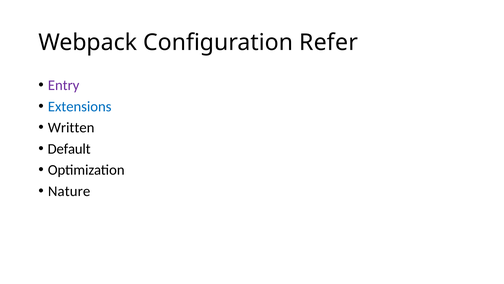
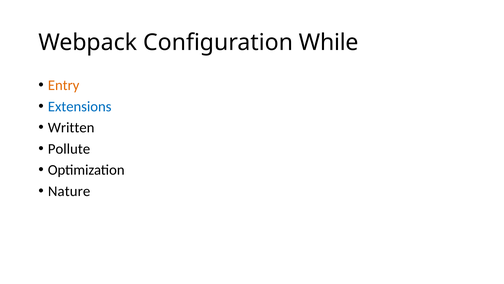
Refer: Refer -> While (329, 42)
Entry colour: purple -> orange (64, 85)
Default: Default -> Pollute (69, 149)
